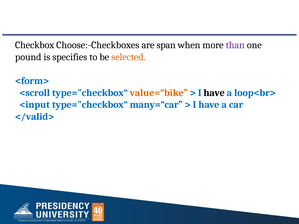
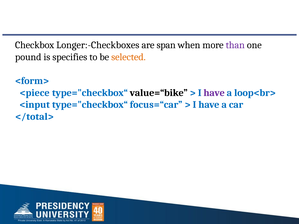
Choose:-Checkboxes: Choose:-Checkboxes -> Longer:-Checkboxes (98, 45)
<scroll: <scroll -> <piece (35, 93)
value=“bike colour: orange -> black (159, 93)
have colour: black -> purple (214, 93)
many=“car: many=“car -> focus=“car (156, 105)
</valid>: </valid> -> </total> (34, 117)
